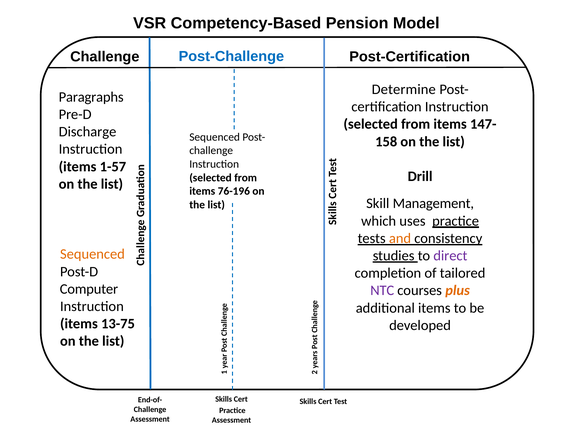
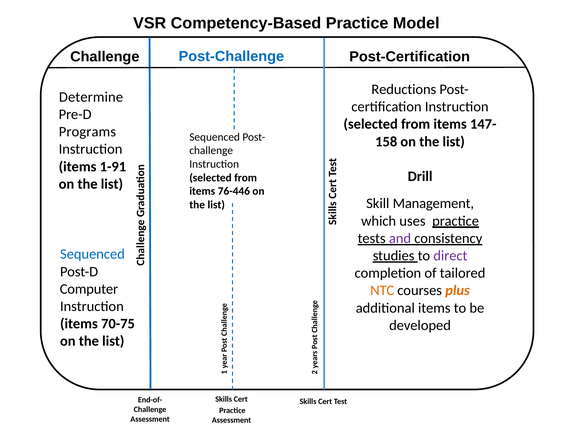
Competency-Based Pension: Pension -> Practice (357, 23)
Determine: Determine -> Reductions (404, 89)
Paragraphs: Paragraphs -> Determine (91, 97)
Discharge: Discharge -> Programs (87, 132)
1-57: 1-57 -> 1-91 (113, 167)
76-196: 76-196 -> 76-446 (234, 191)
and colour: orange -> purple (400, 238)
Sequenced colour: orange -> blue (92, 254)
NTC colour: purple -> orange (382, 290)
13-75: 13-75 -> 70-75 (118, 324)
